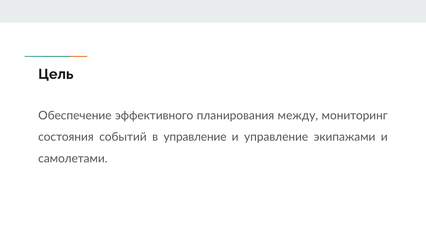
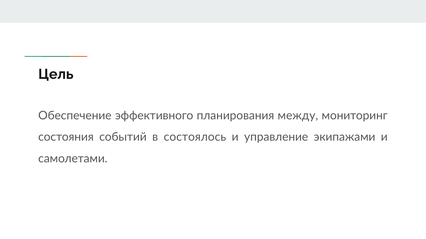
в управление: управление -> состоялось (195, 137)
